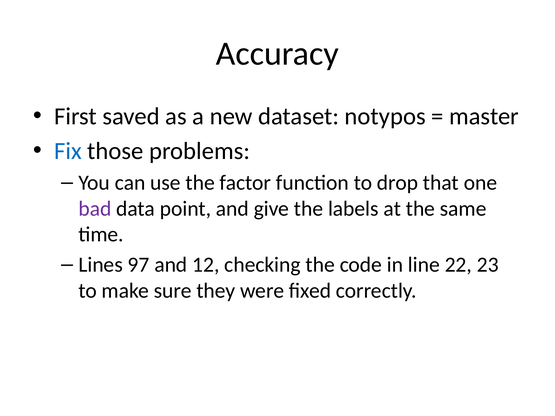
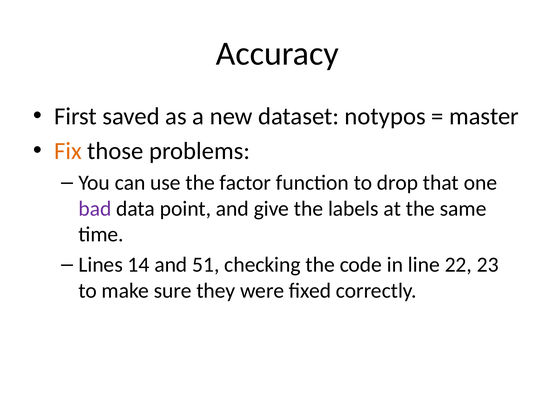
Fix colour: blue -> orange (68, 151)
97: 97 -> 14 (139, 265)
12: 12 -> 51 (206, 265)
